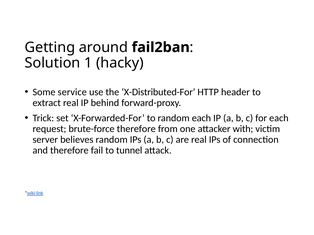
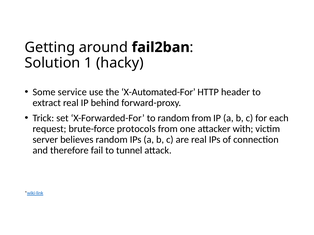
X-Distributed-For: X-Distributed-For -> X-Automated-For (158, 92)
random each: each -> from (201, 118)
brute-force therefore: therefore -> protocols (136, 129)
